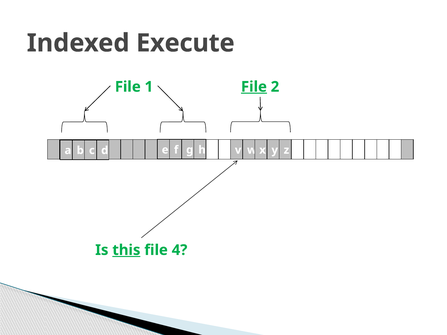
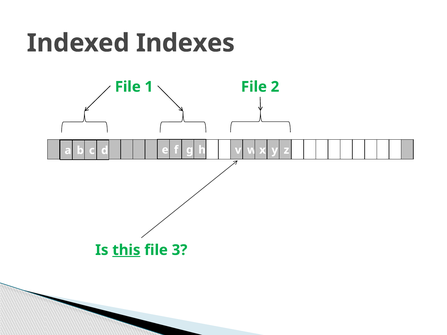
Execute: Execute -> Indexes (185, 43)
File underline: present -> none (254, 87)
4: 4 -> 3 (180, 250)
